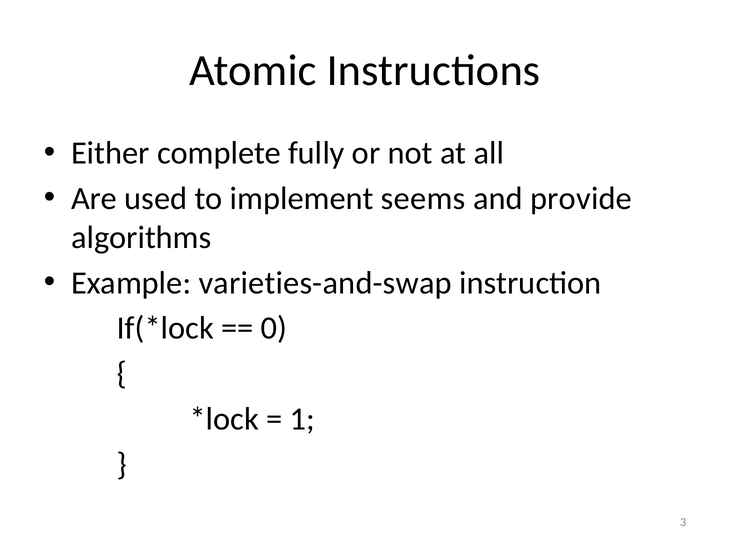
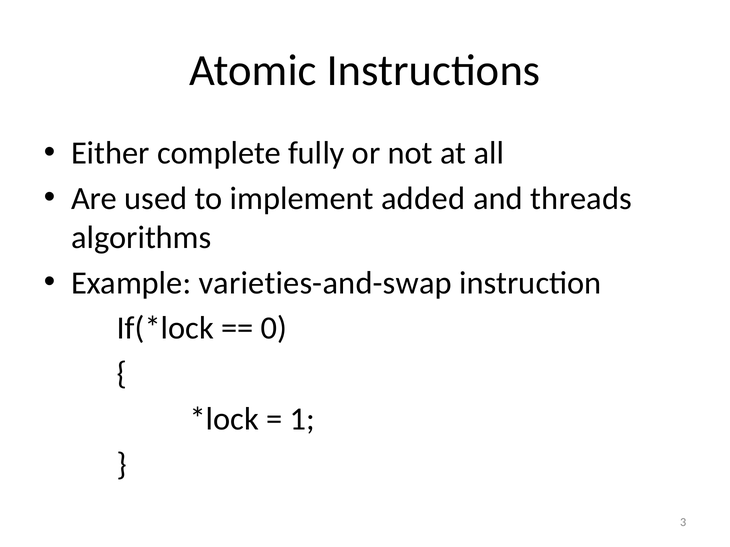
seems: seems -> added (423, 199)
provide: provide -> threads (581, 199)
